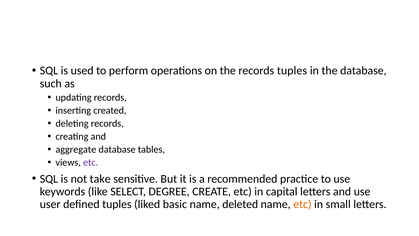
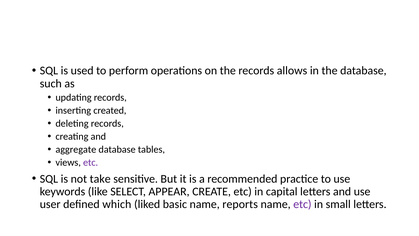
records tuples: tuples -> allows (292, 71)
DEGREE: DEGREE -> APPEAR (169, 191)
defined tuples: tuples -> which (117, 204)
deleted: deleted -> reports (240, 204)
etc colour: orange -> purple (302, 204)
